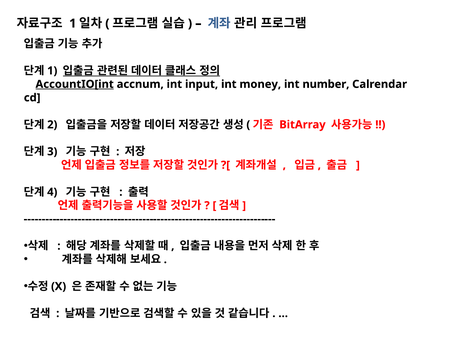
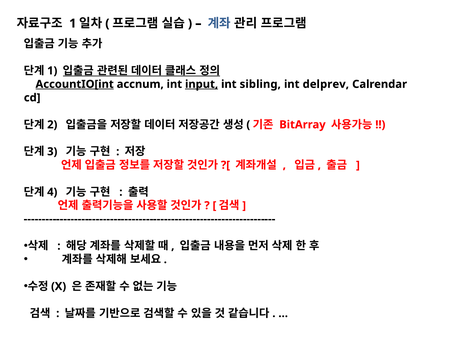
input underline: none -> present (202, 84)
money: money -> sibling (260, 84)
number: number -> delprev (326, 84)
